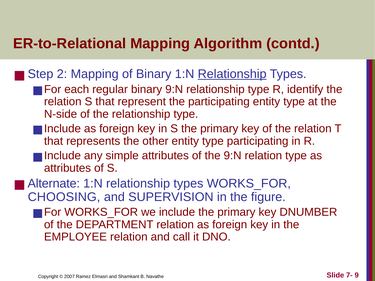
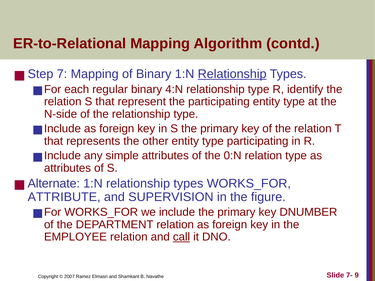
2: 2 -> 7 (62, 74)
binary 9:N: 9:N -> 4:N (174, 89)
the 9:N: 9:N -> 0:N (233, 156)
CHOOSING: CHOOSING -> ATTRIBUTE (64, 197)
call underline: none -> present (181, 237)
